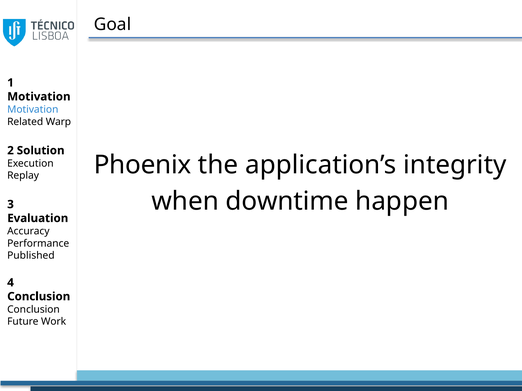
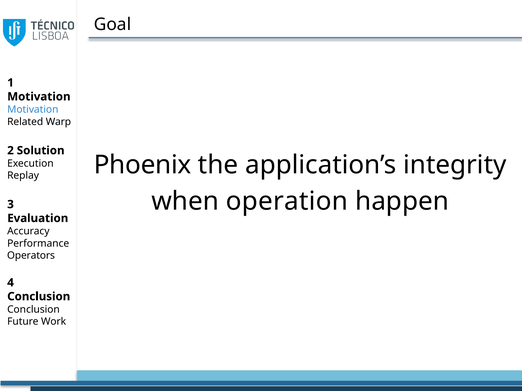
downtime: downtime -> operation (287, 202)
Published: Published -> Operators (31, 256)
